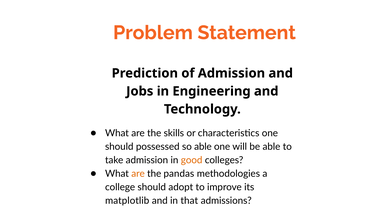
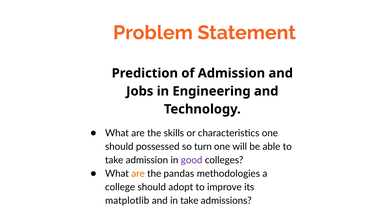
so able: able -> turn (203, 146)
good colour: orange -> purple (192, 160)
in that: that -> take (189, 200)
